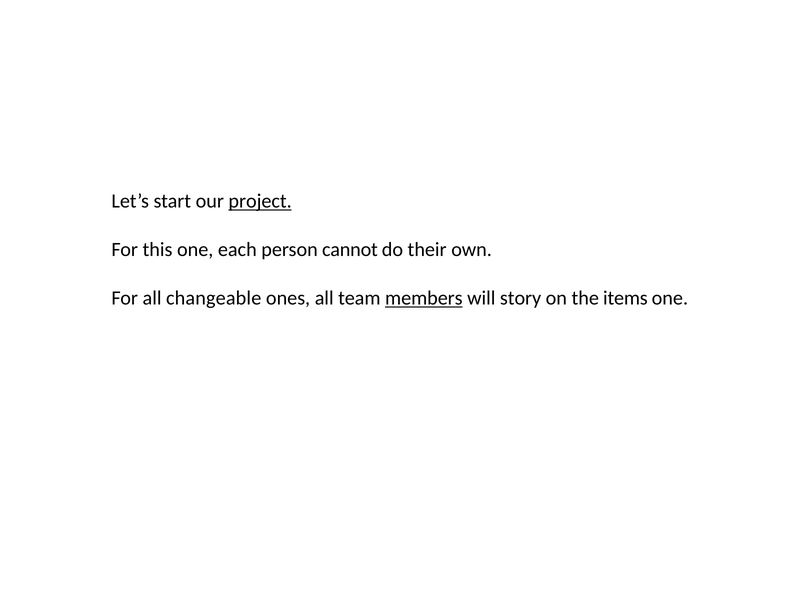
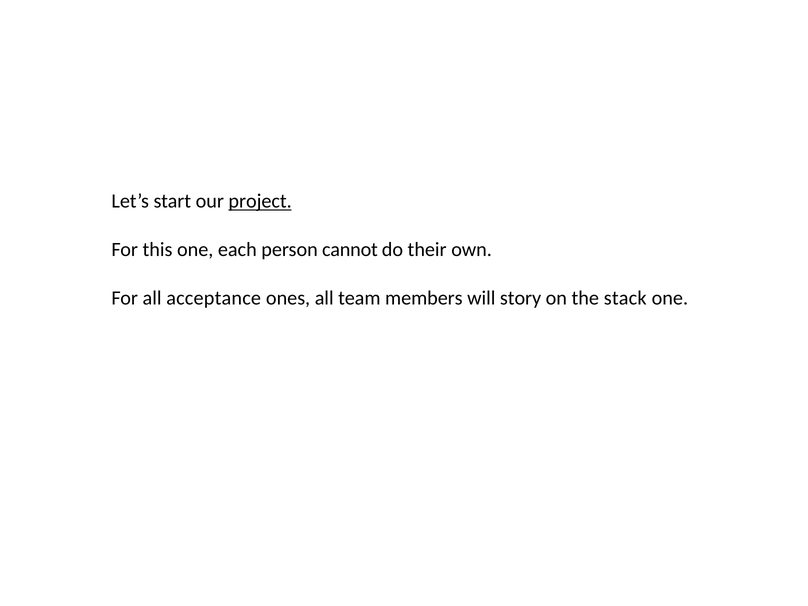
changeable: changeable -> acceptance (214, 298)
members underline: present -> none (424, 298)
items: items -> stack (625, 298)
